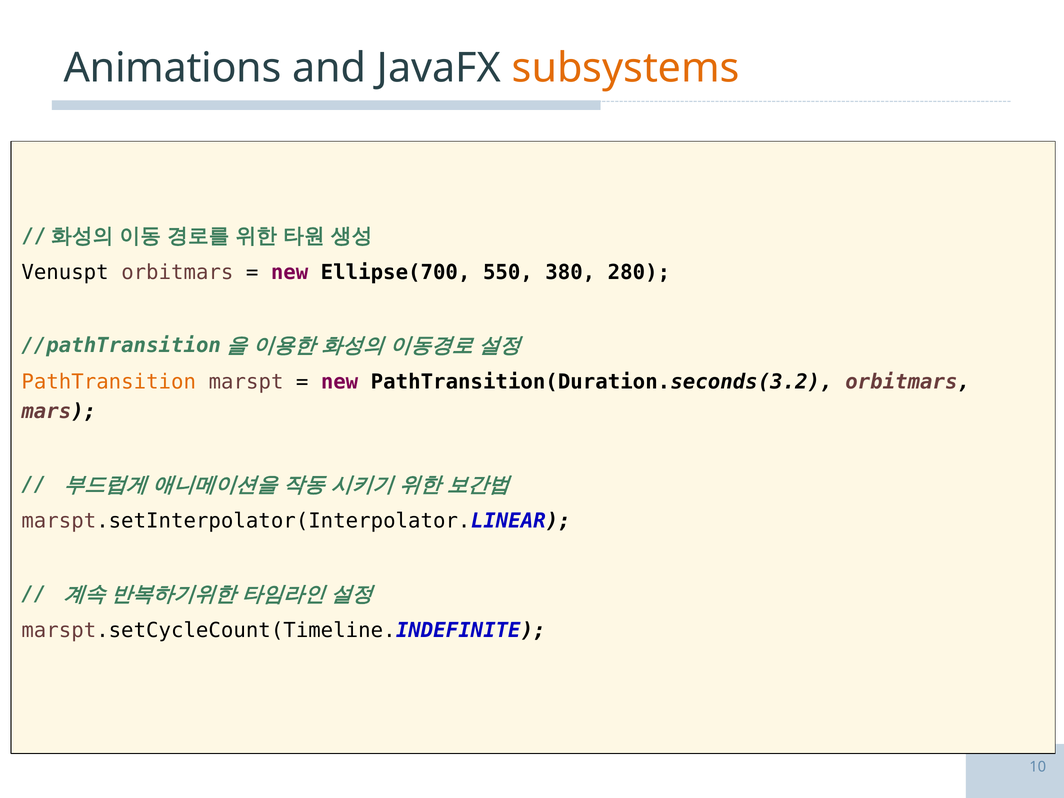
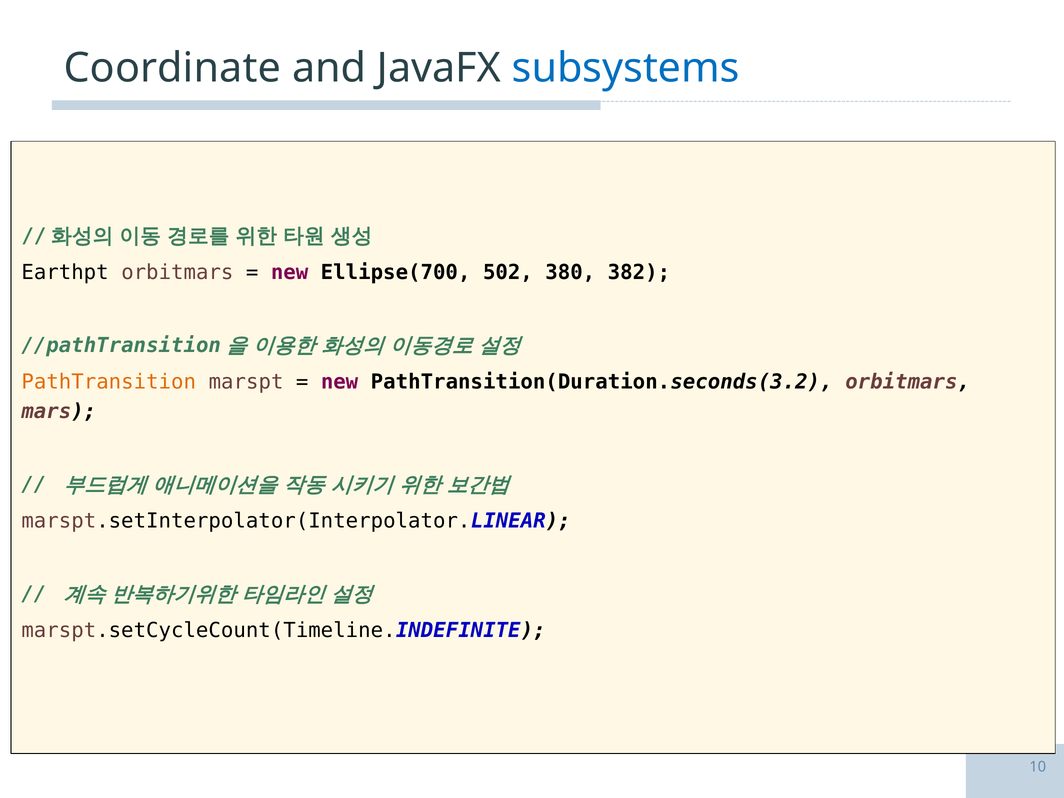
Animations: Animations -> Coordinate (172, 68)
subsystems colour: orange -> blue (626, 68)
Venuspt: Venuspt -> Earthpt (65, 272)
550: 550 -> 502 (508, 272)
280: 280 -> 382 (639, 272)
